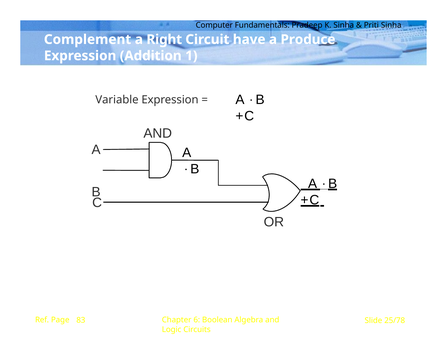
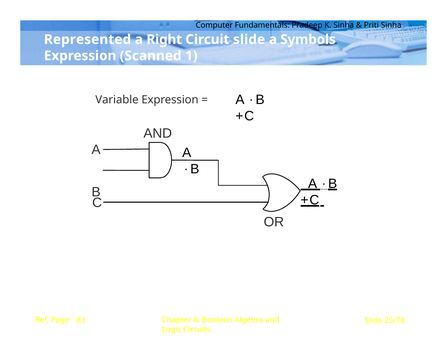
Complement: Complement -> Represented (88, 39)
Circuit have: have -> slide (249, 39)
Produce: Produce -> Symbols (308, 39)
Addition: Addition -> Scanned (151, 56)
